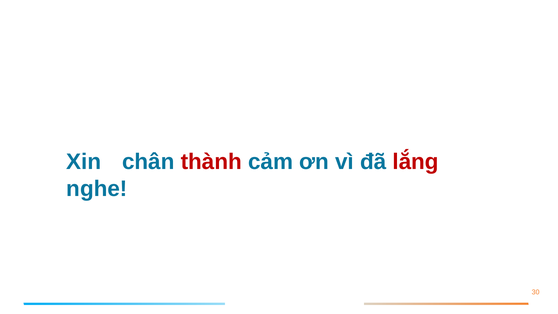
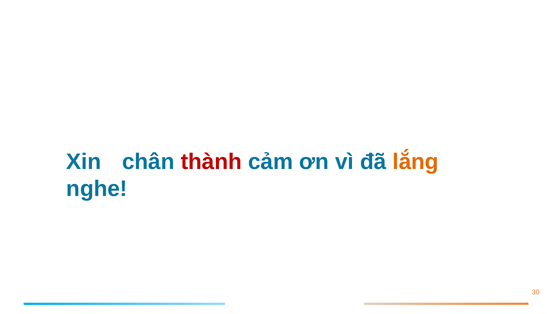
lắng colour: red -> orange (416, 162)
